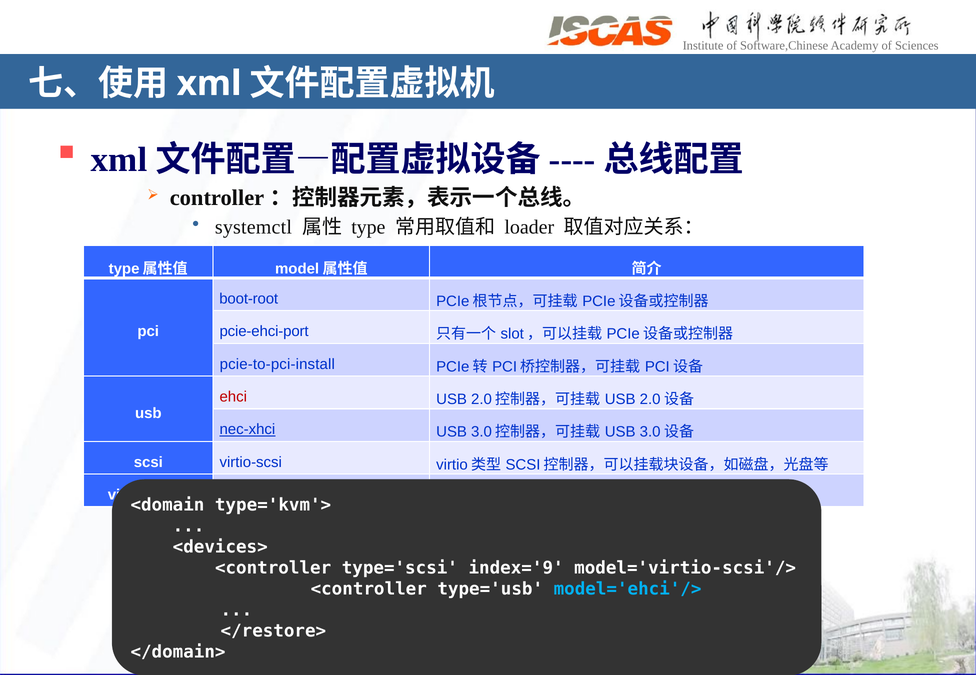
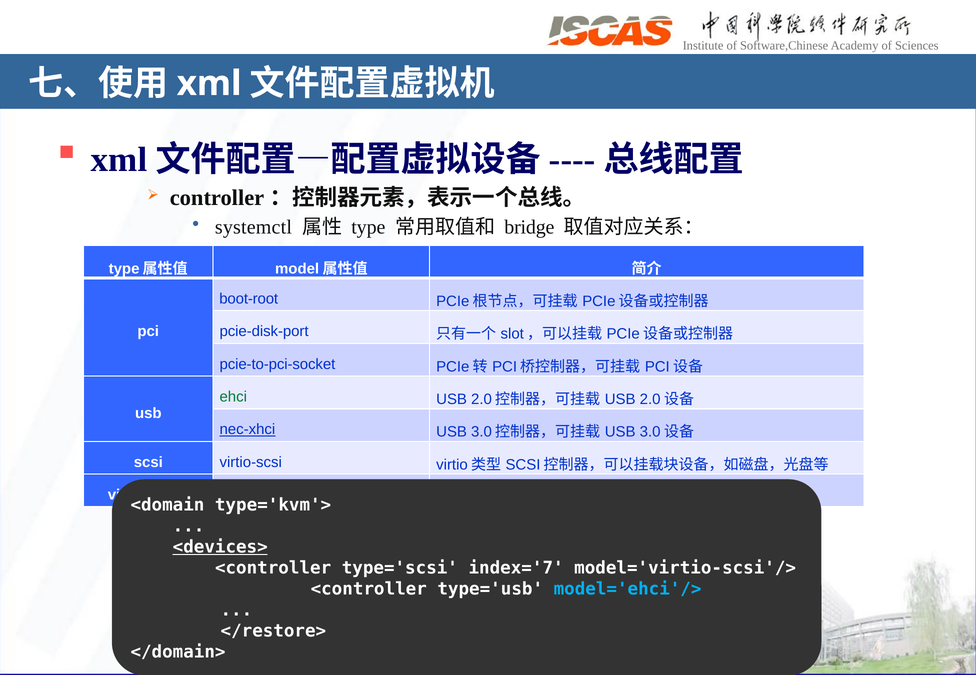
loader: loader -> bridge (529, 228)
pcie-ehci-port: pcie-ehci-port -> pcie-disk-port (264, 332)
pcie-to-pci-install: pcie-to-pci-install -> pcie-to-pci-socket (277, 365)
ehci colour: red -> green (233, 397)
<devices> underline: none -> present (220, 548)
index='9: index='9 -> index='7 (516, 569)
